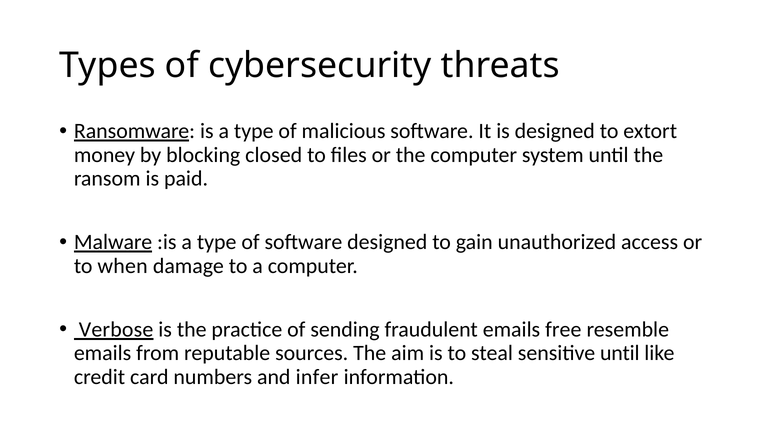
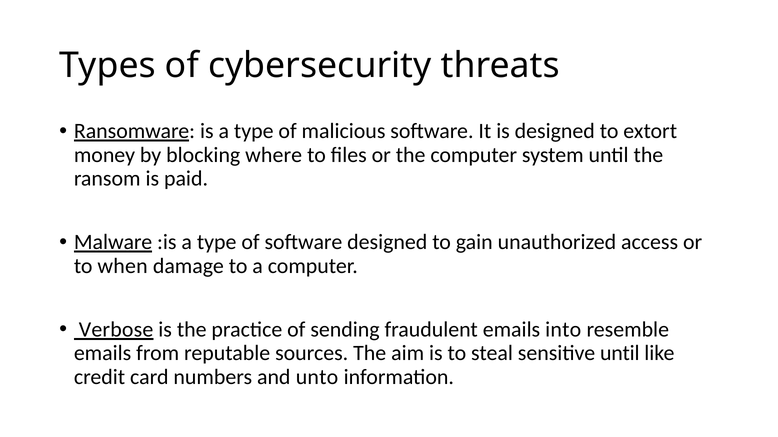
closed: closed -> where (274, 155)
free: free -> into (563, 330)
infer: infer -> unto (317, 377)
